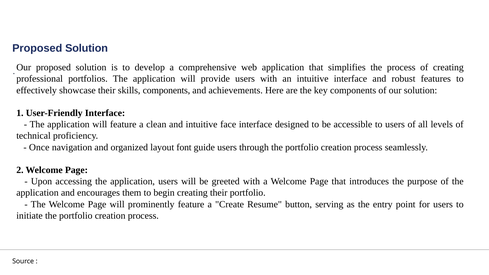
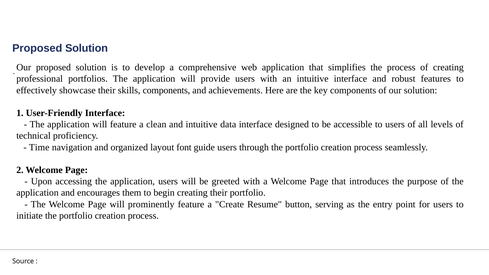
face: face -> data (228, 125)
Once: Once -> Time (39, 147)
